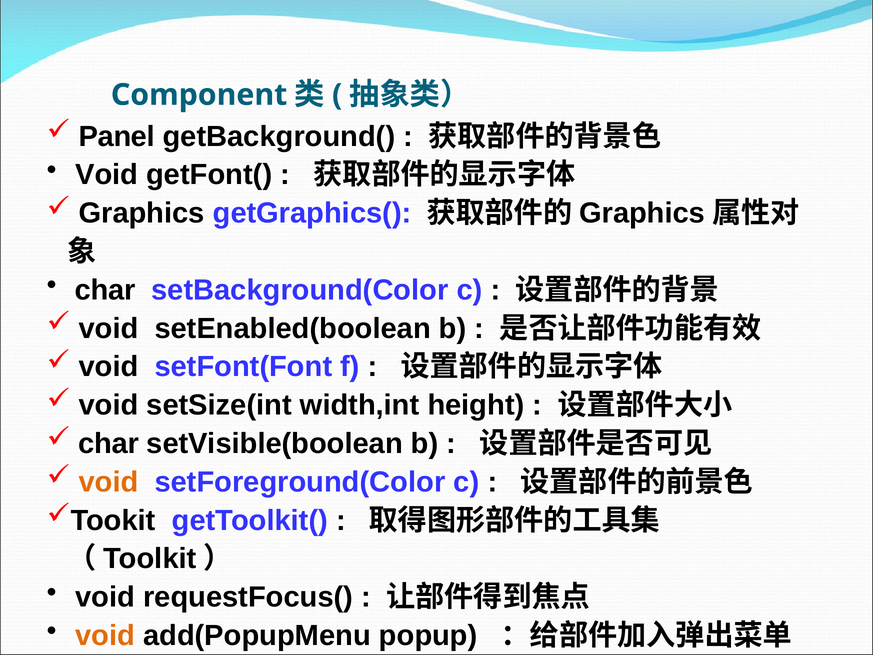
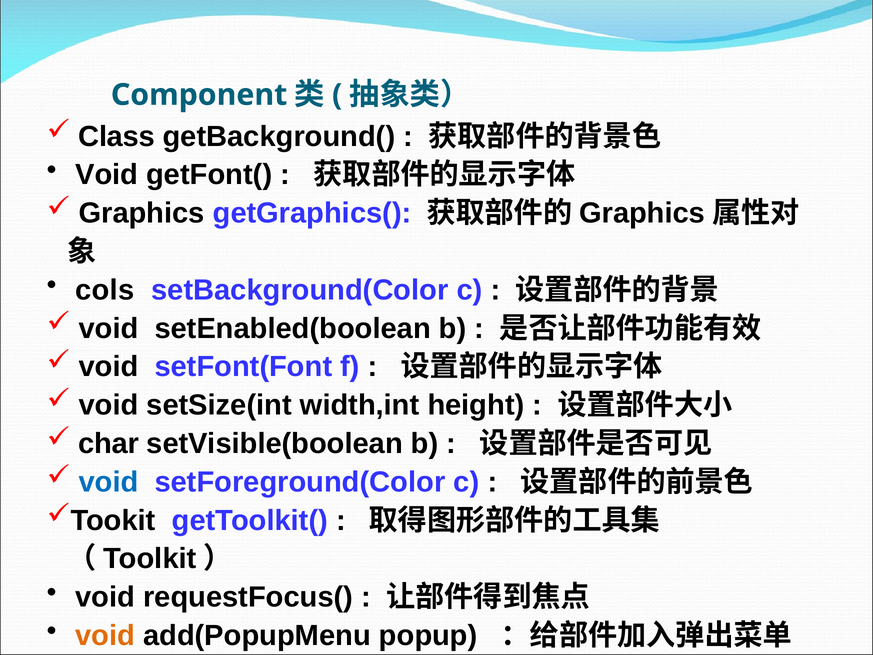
Panel: Panel -> Class (117, 136)
char: char -> cols (105, 290)
void colour: orange -> blue (108, 482)
